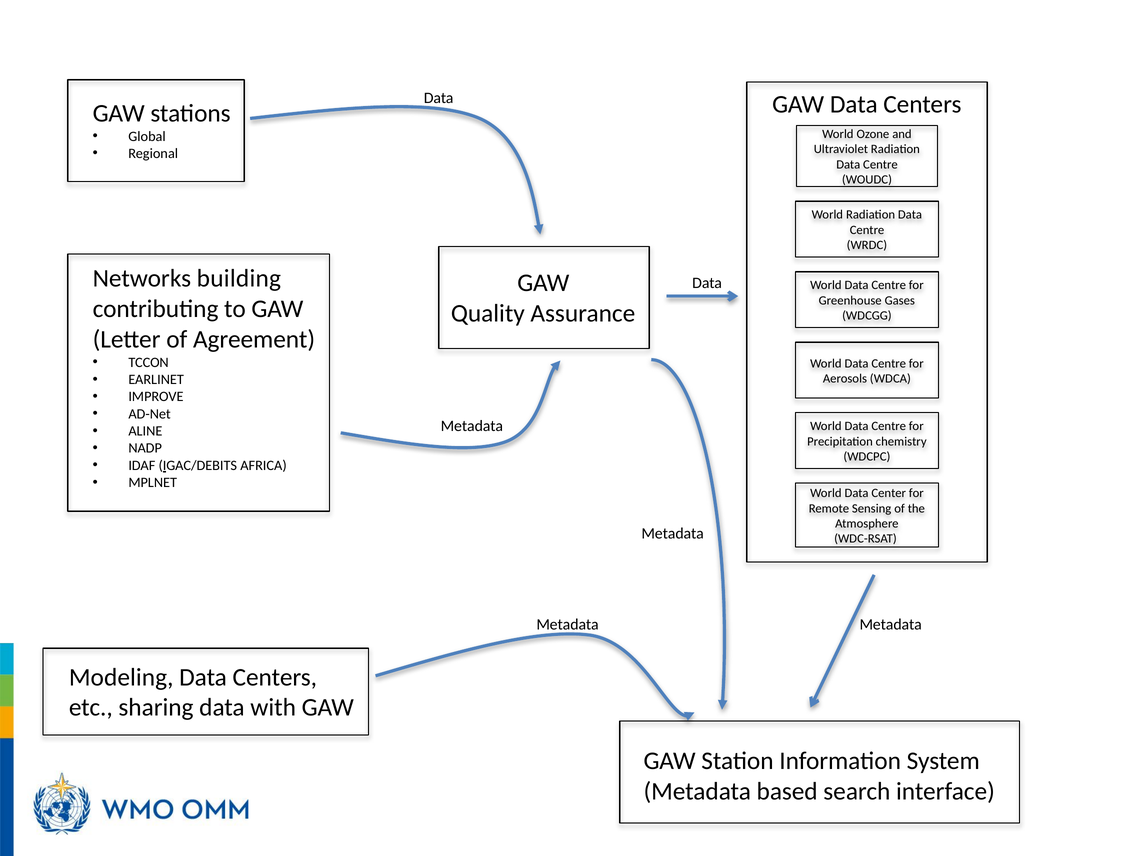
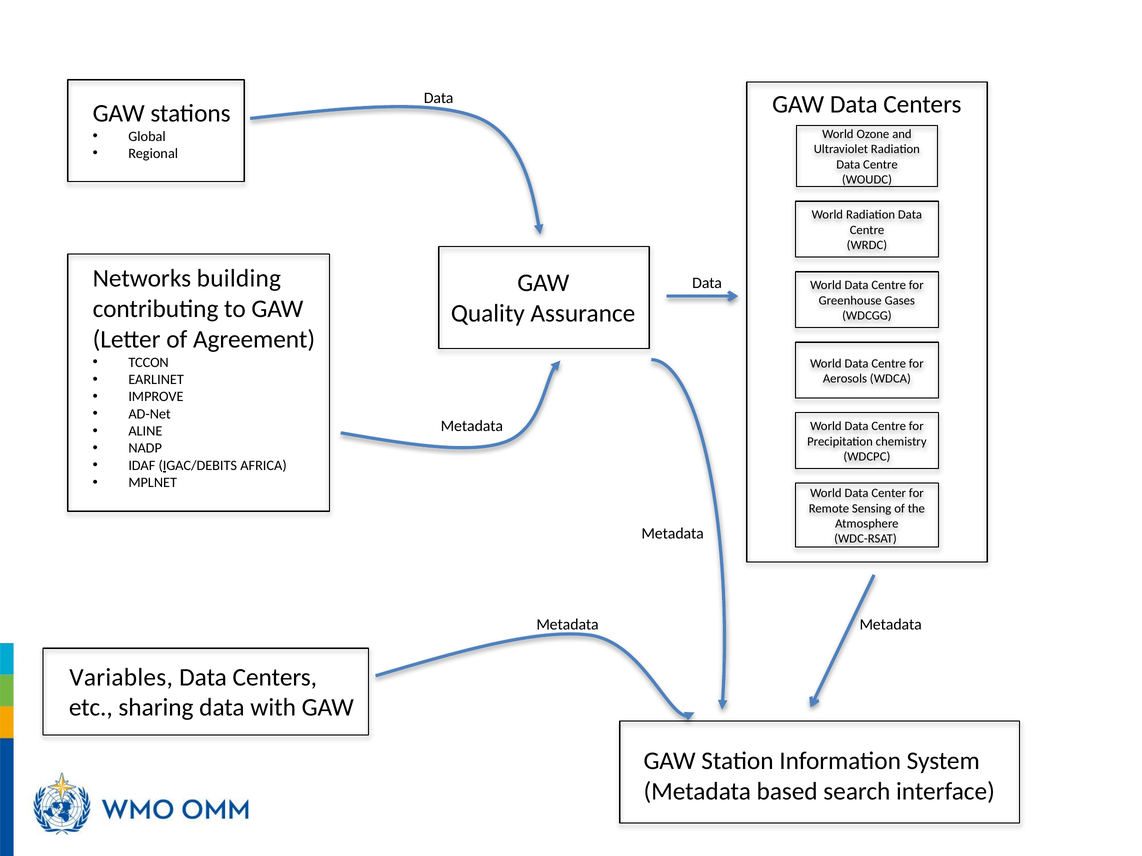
Modeling: Modeling -> Variables (121, 678)
